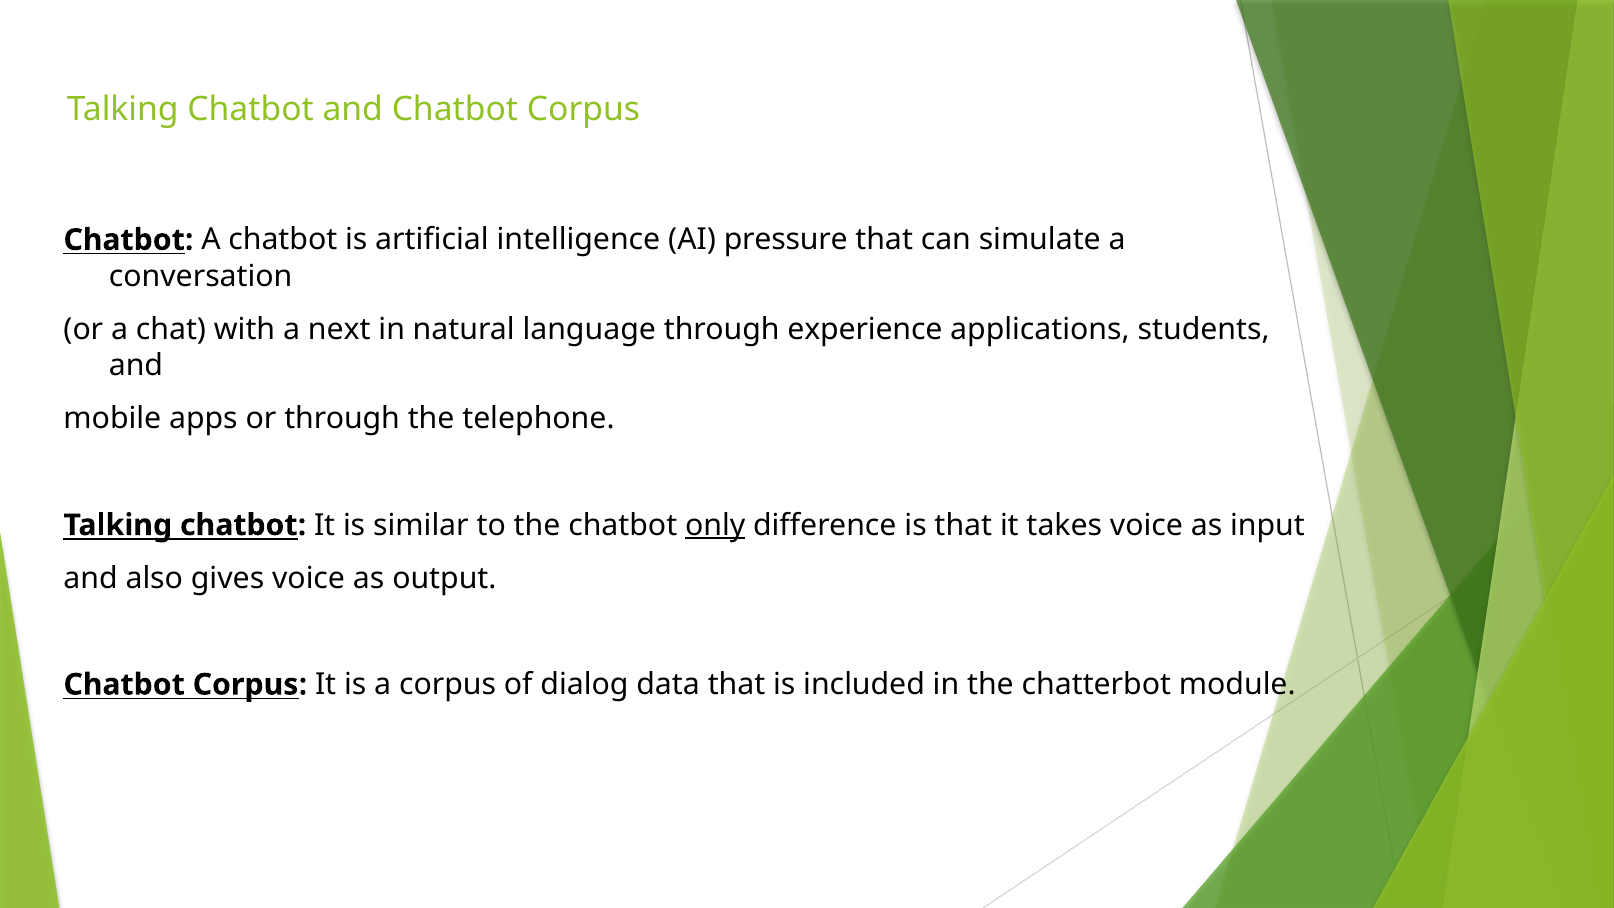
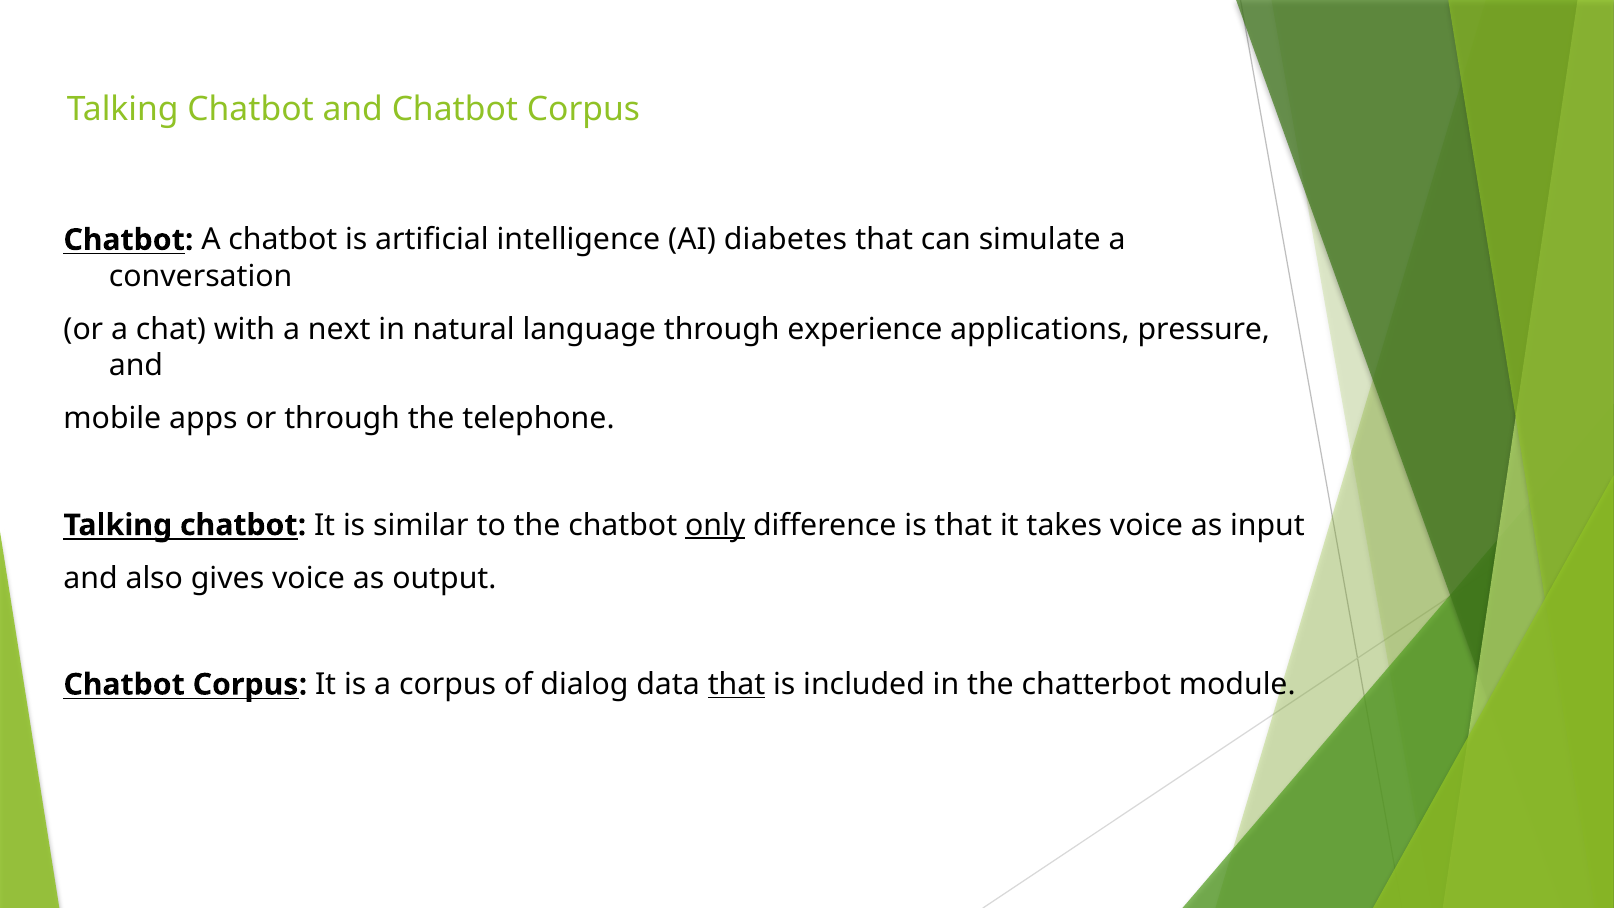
pressure: pressure -> diabetes (786, 240)
students: students -> pressure (1204, 329)
that underline: none -> present (737, 684)
